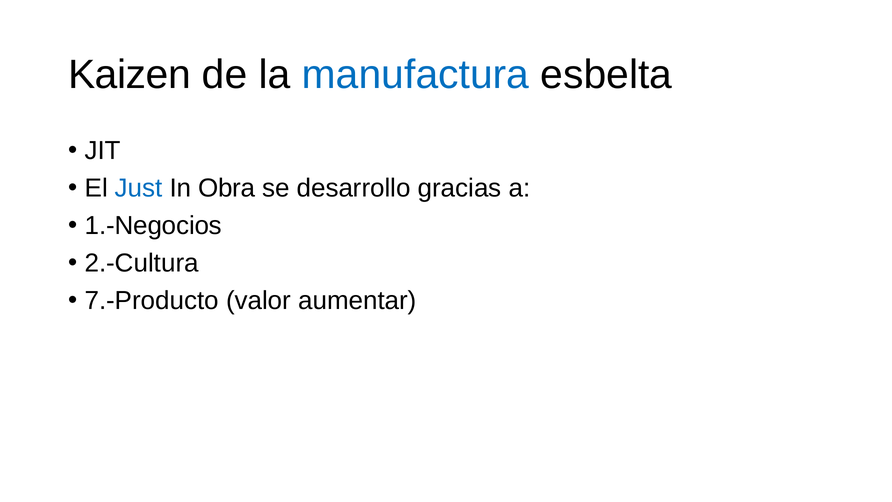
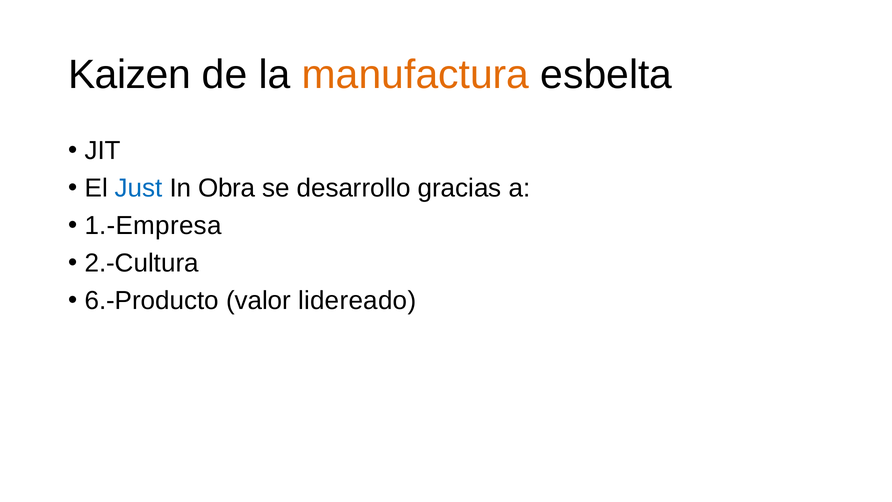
manufactura colour: blue -> orange (416, 75)
1.-Negocios: 1.-Negocios -> 1.-Empresa (153, 226)
7.-Producto: 7.-Producto -> 6.-Producto (152, 300)
aumentar: aumentar -> lidereado (357, 300)
